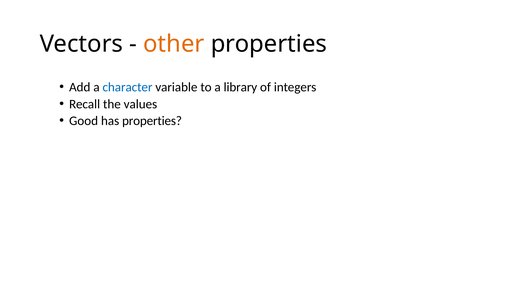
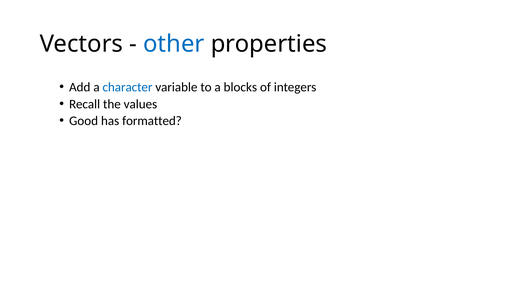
other colour: orange -> blue (174, 44)
library: library -> blocks (240, 87)
has properties: properties -> formatted (152, 121)
